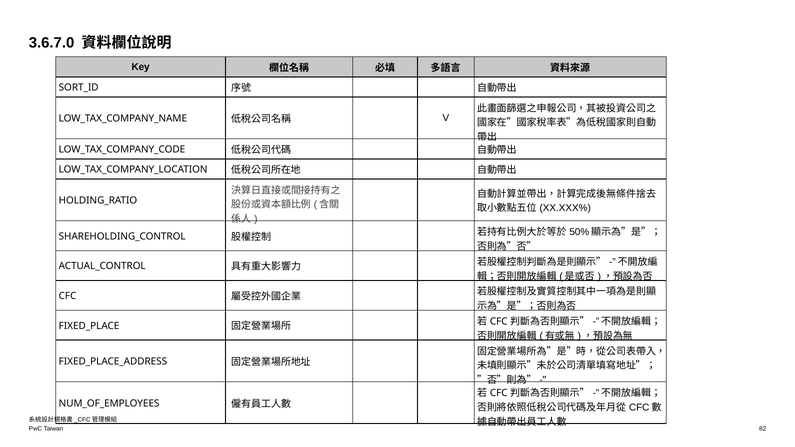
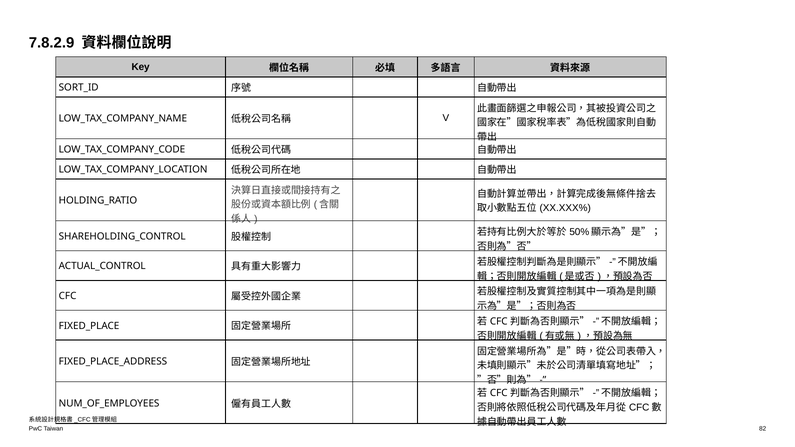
3.6.7.0: 3.6.7.0 -> 7.8.2.9 (52, 43)
